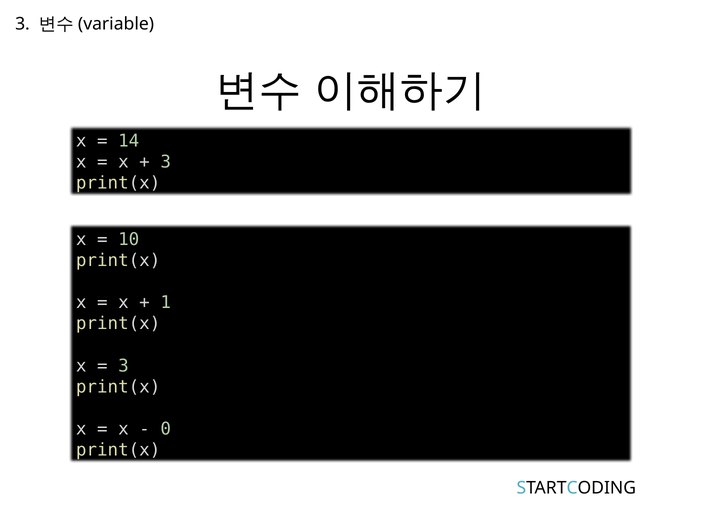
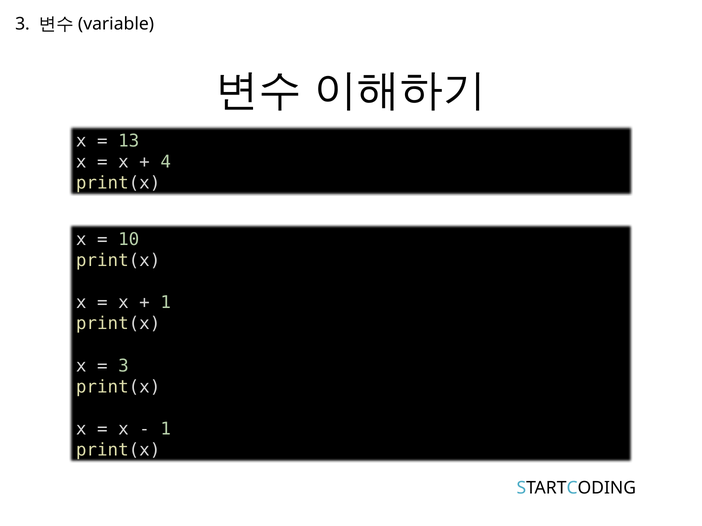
14: 14 -> 13 (129, 141)
3: 3 -> 4 (166, 162)
0: 0 -> 1 (166, 429)
